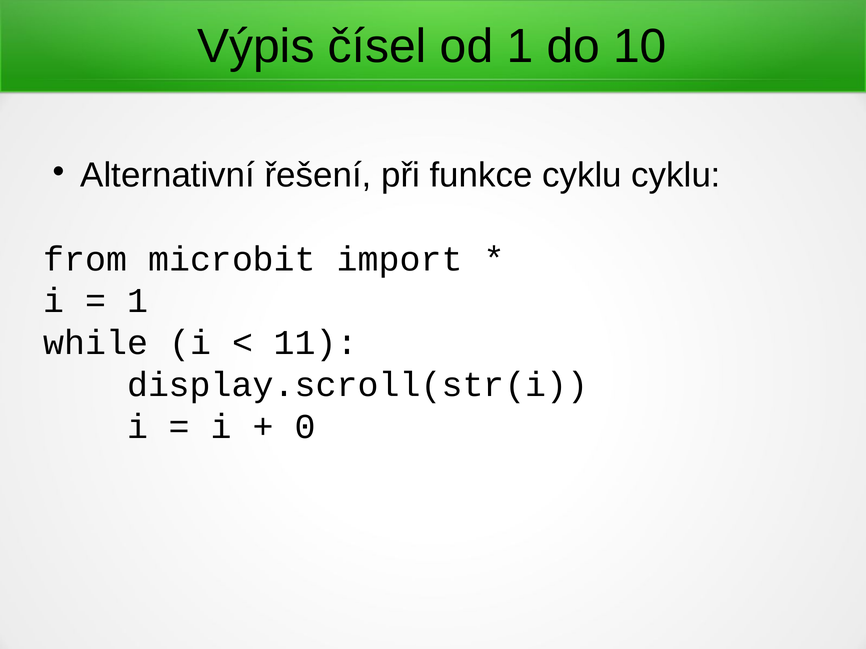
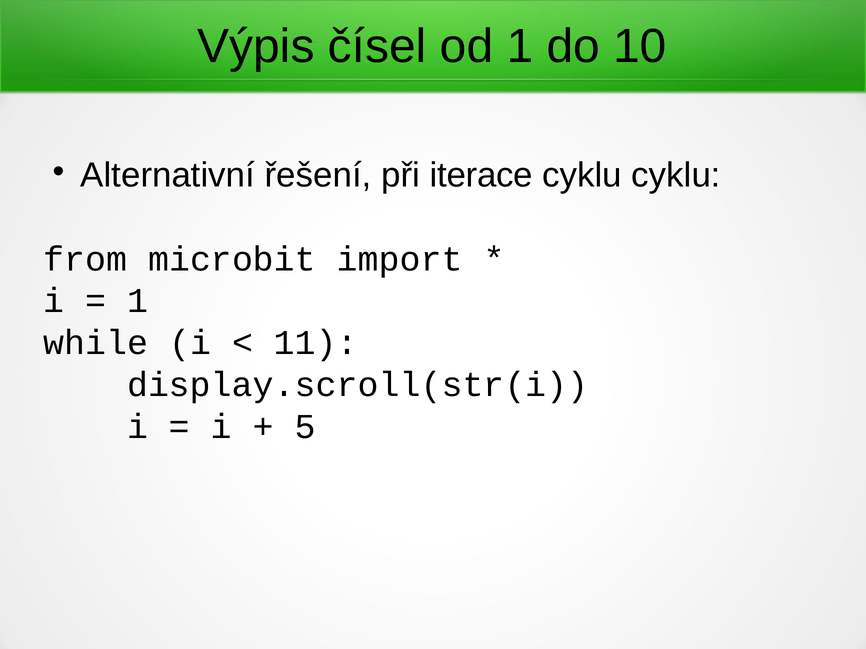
funkce: funkce -> iterace (481, 175)
0: 0 -> 5 (305, 427)
